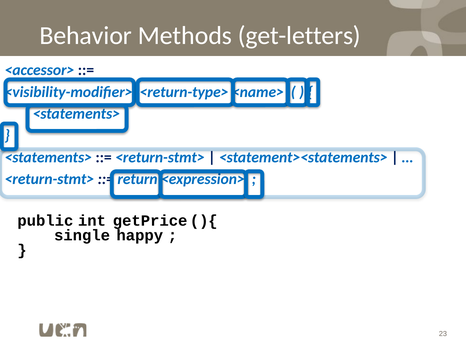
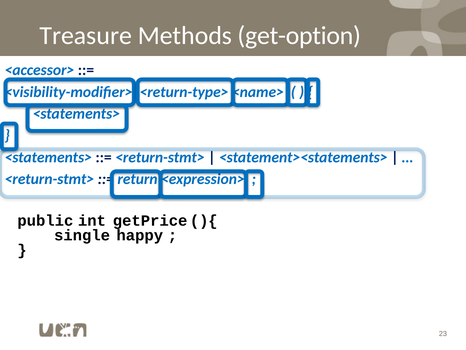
Behavior: Behavior -> Treasure (86, 35)
get-letters: get-letters -> get-option (299, 35)
